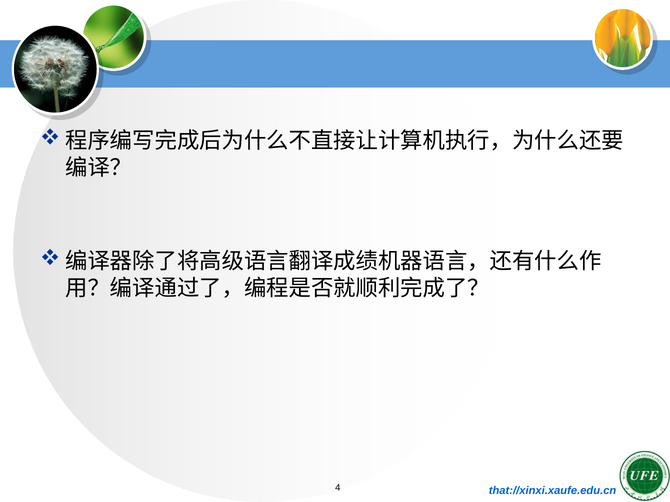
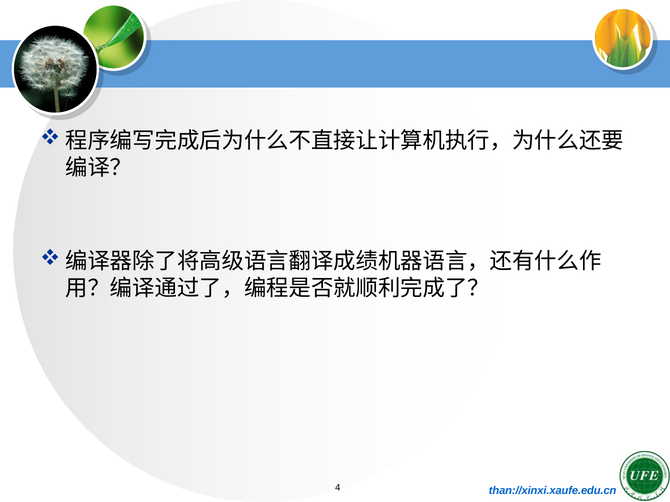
that://xinxi.xaufe.edu.cn: that://xinxi.xaufe.edu.cn -> than://xinxi.xaufe.edu.cn (553, 491)
